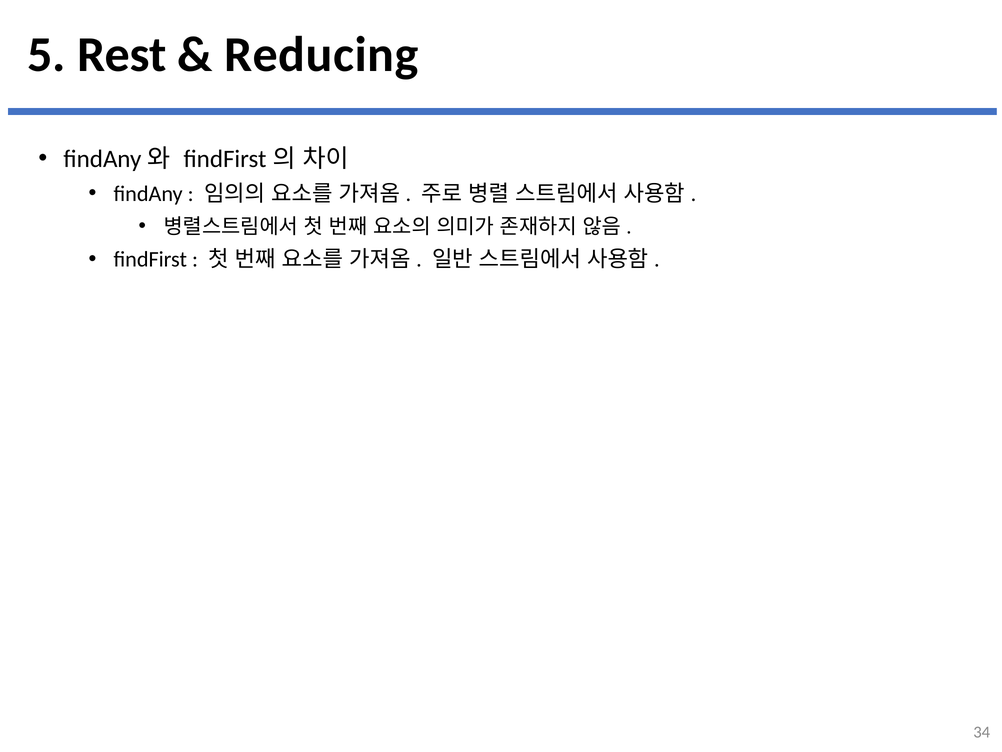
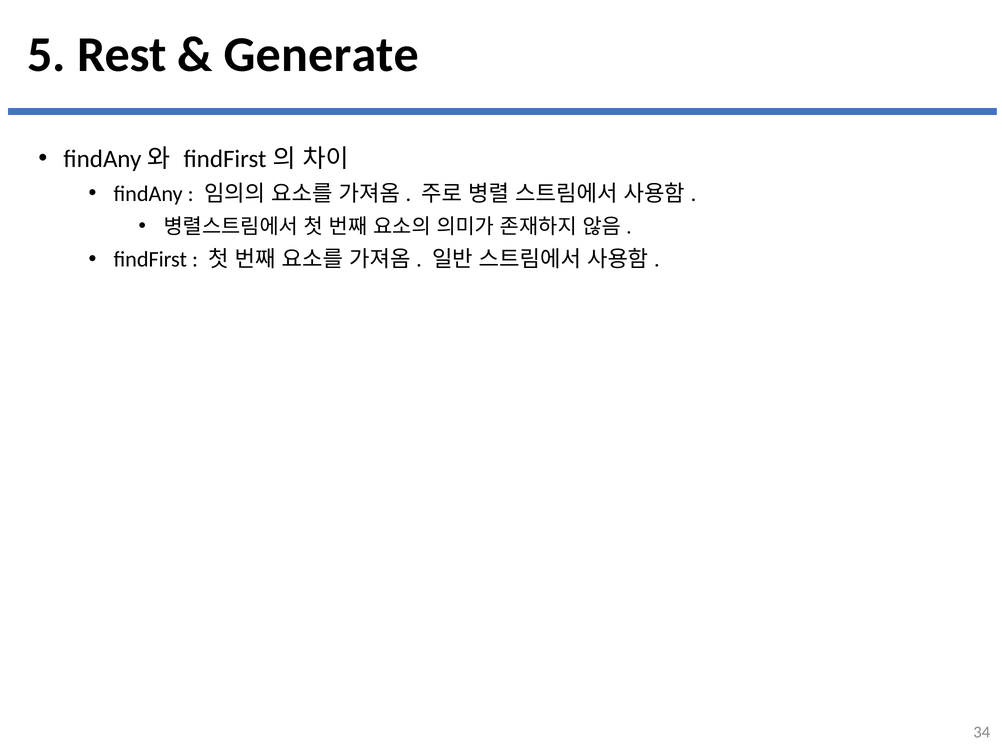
Reducing: Reducing -> Generate (321, 55)
